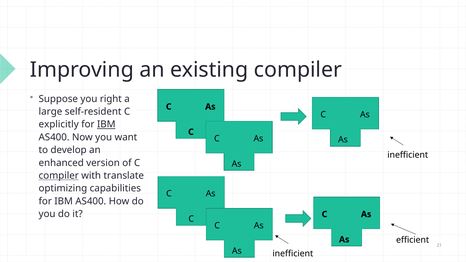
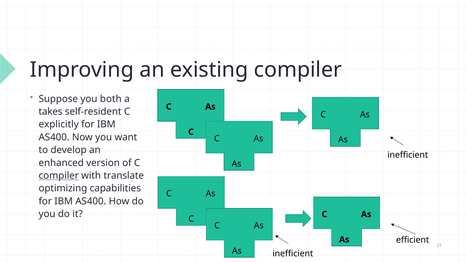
right: right -> both (111, 99)
large: large -> takes (51, 112)
IBM underline: present -> none (106, 124)
